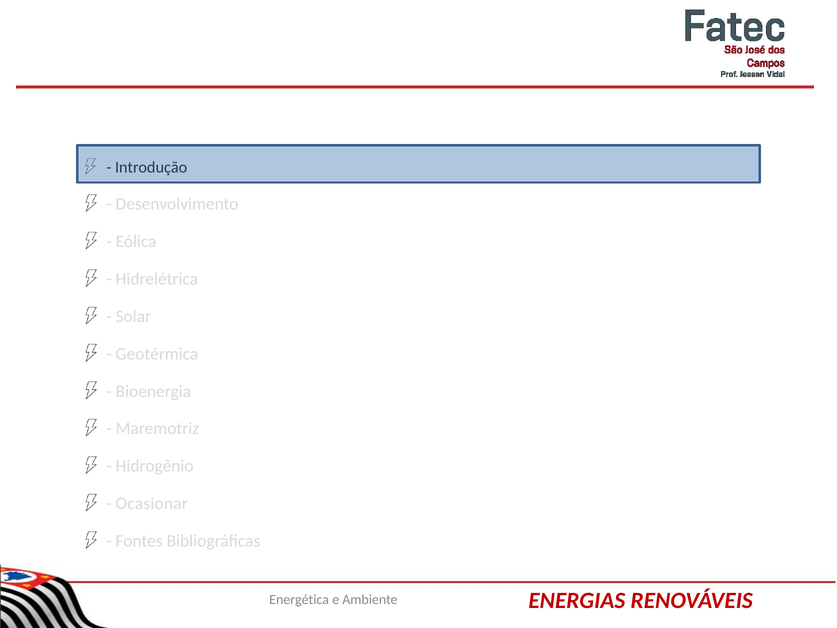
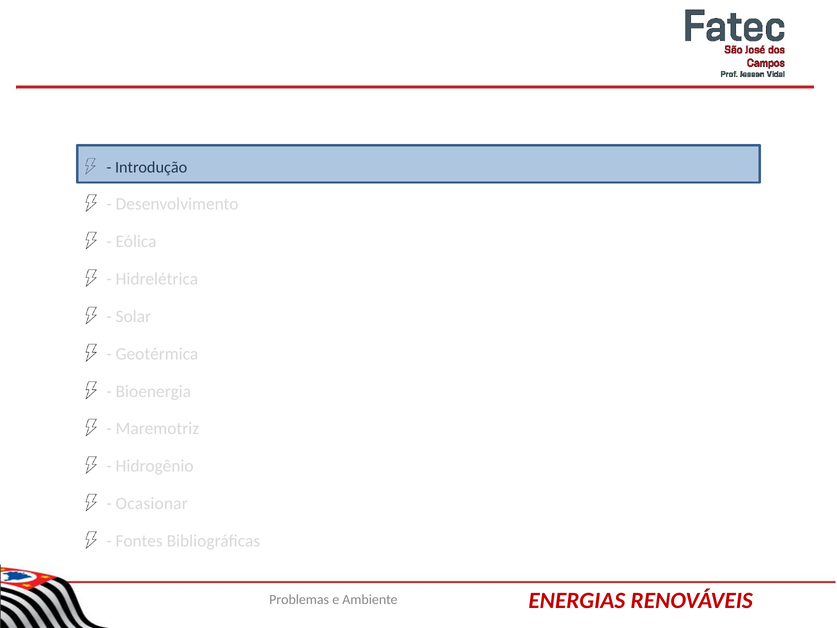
Energética: Energética -> Problemas (299, 599)
